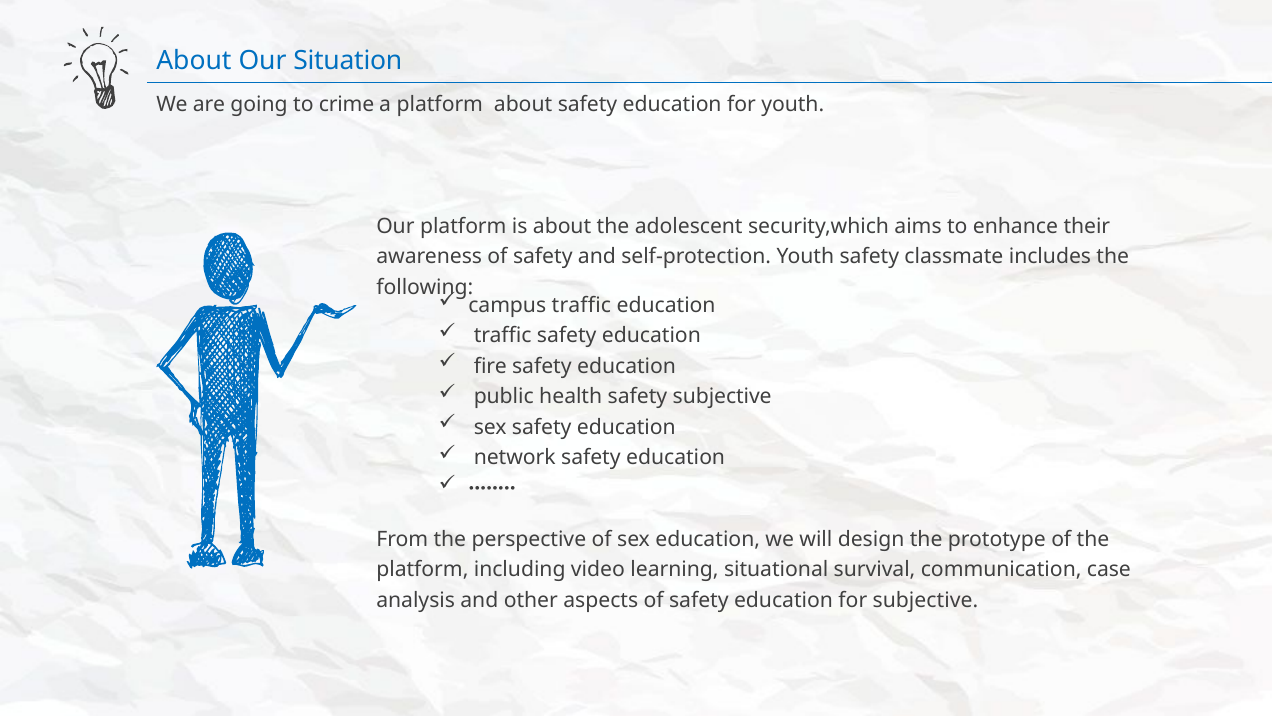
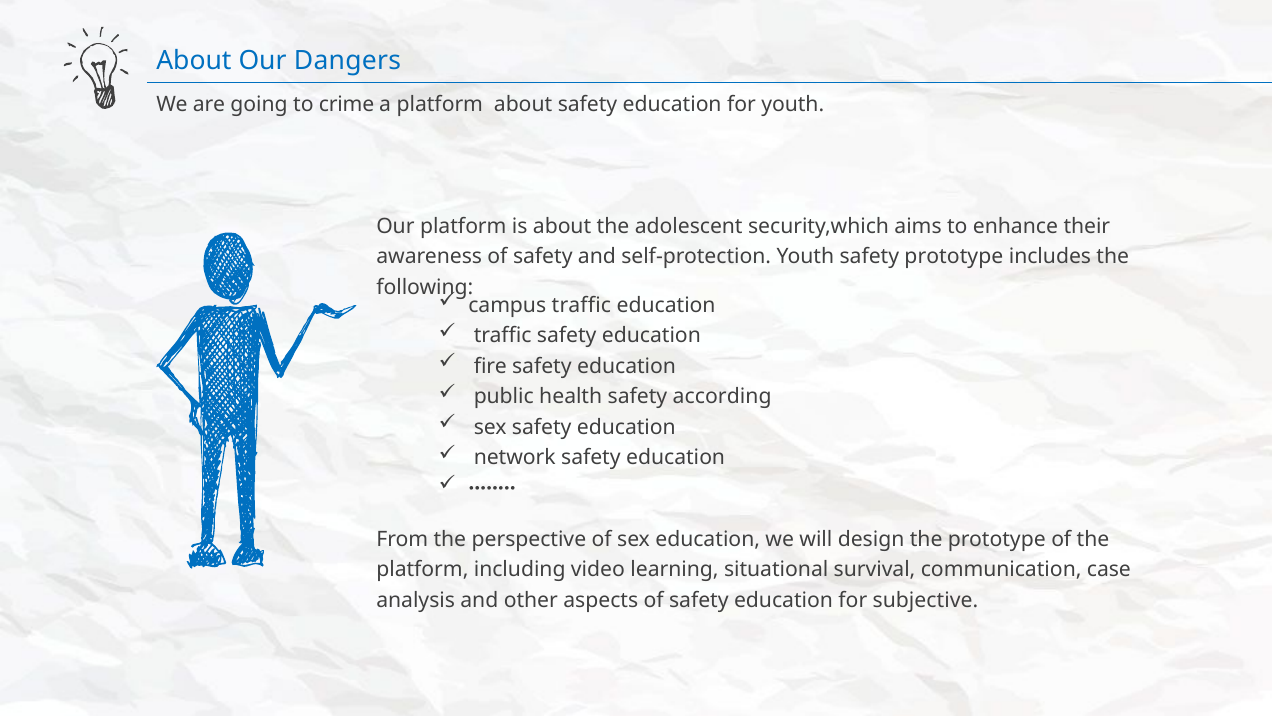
Situation: Situation -> Dangers (348, 60)
safety classmate: classmate -> prototype (954, 257)
safety subjective: subjective -> according (722, 397)
